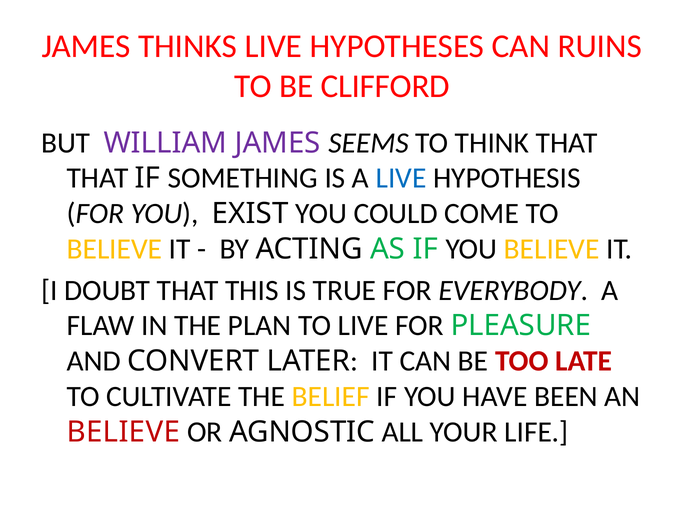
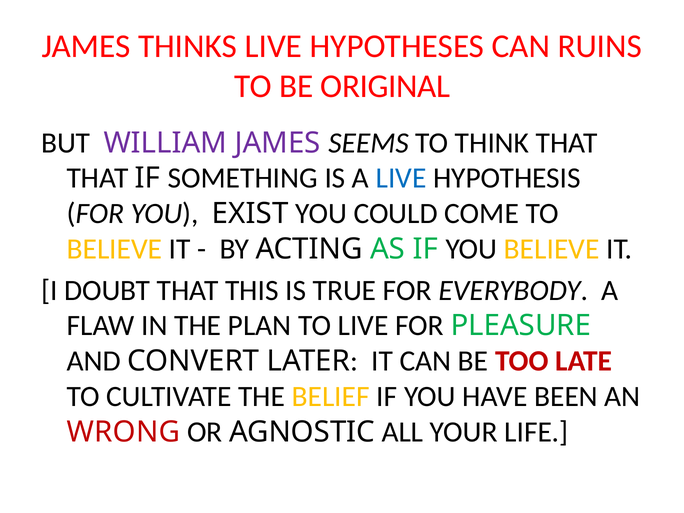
CLIFFORD: CLIFFORD -> ORIGINAL (385, 86)
BELIEVE: BELIEVE -> WRONG (123, 432)
